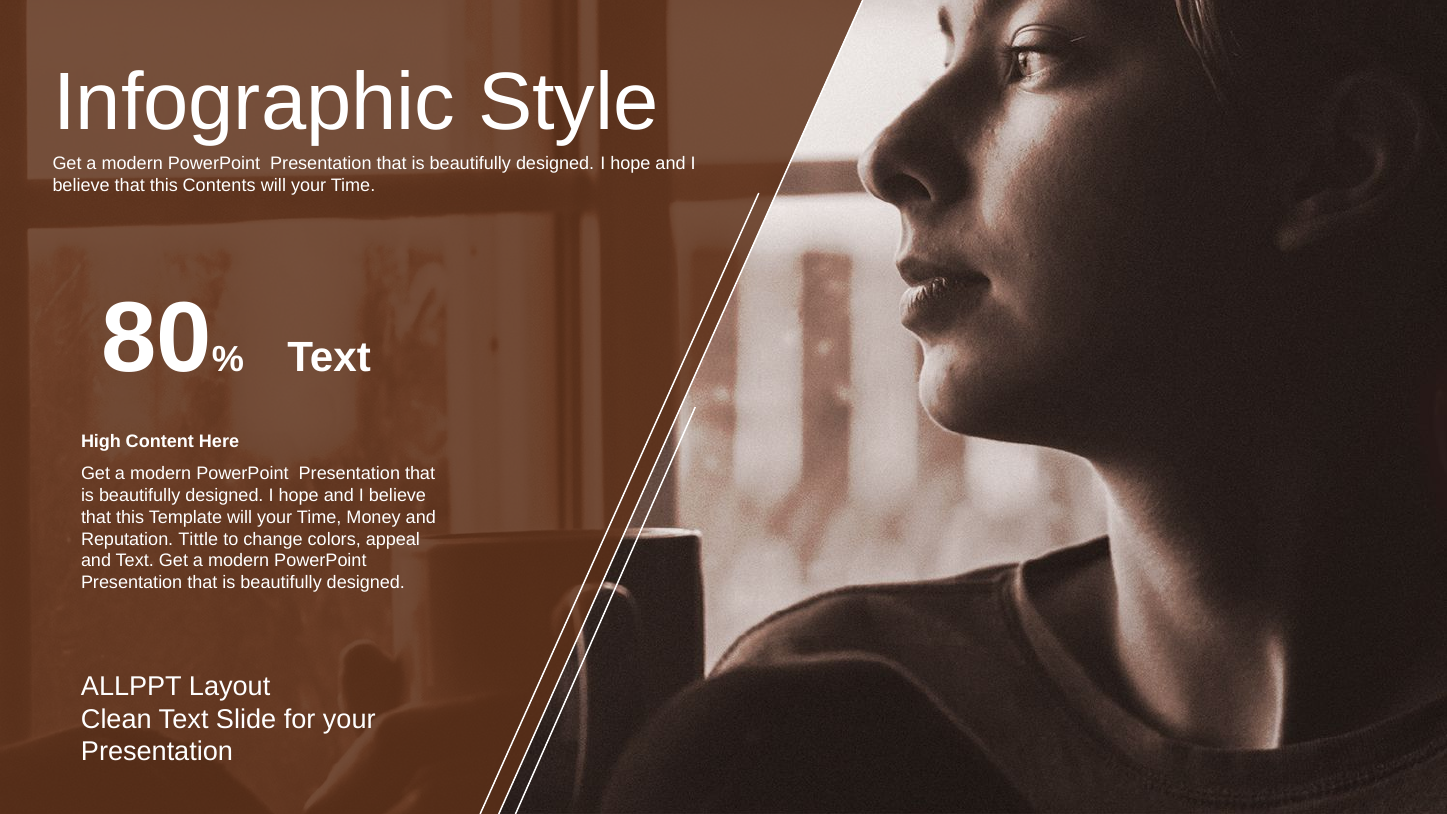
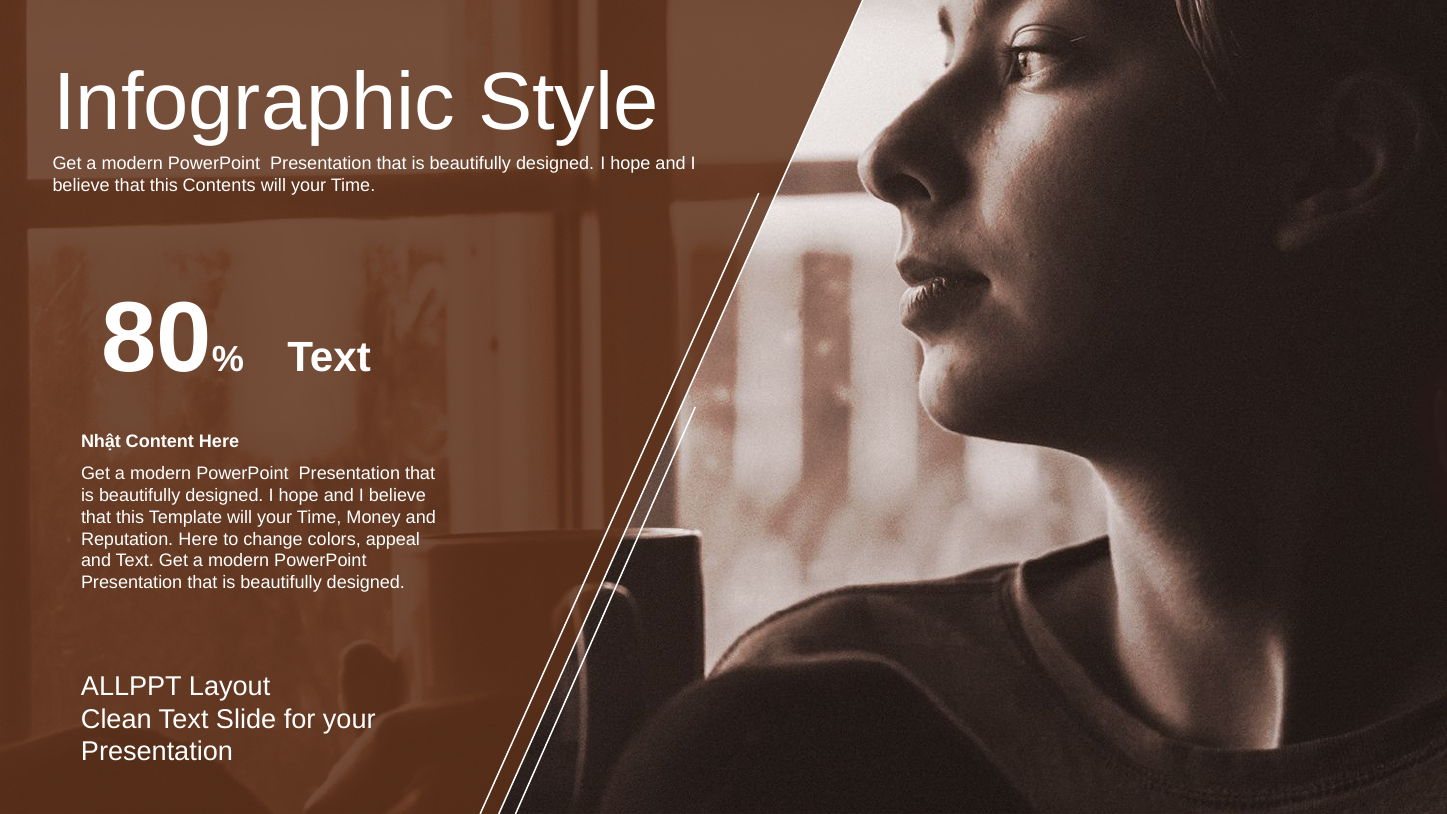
High: High -> Nhật (101, 441)
Reputation Tittle: Tittle -> Here (198, 539)
